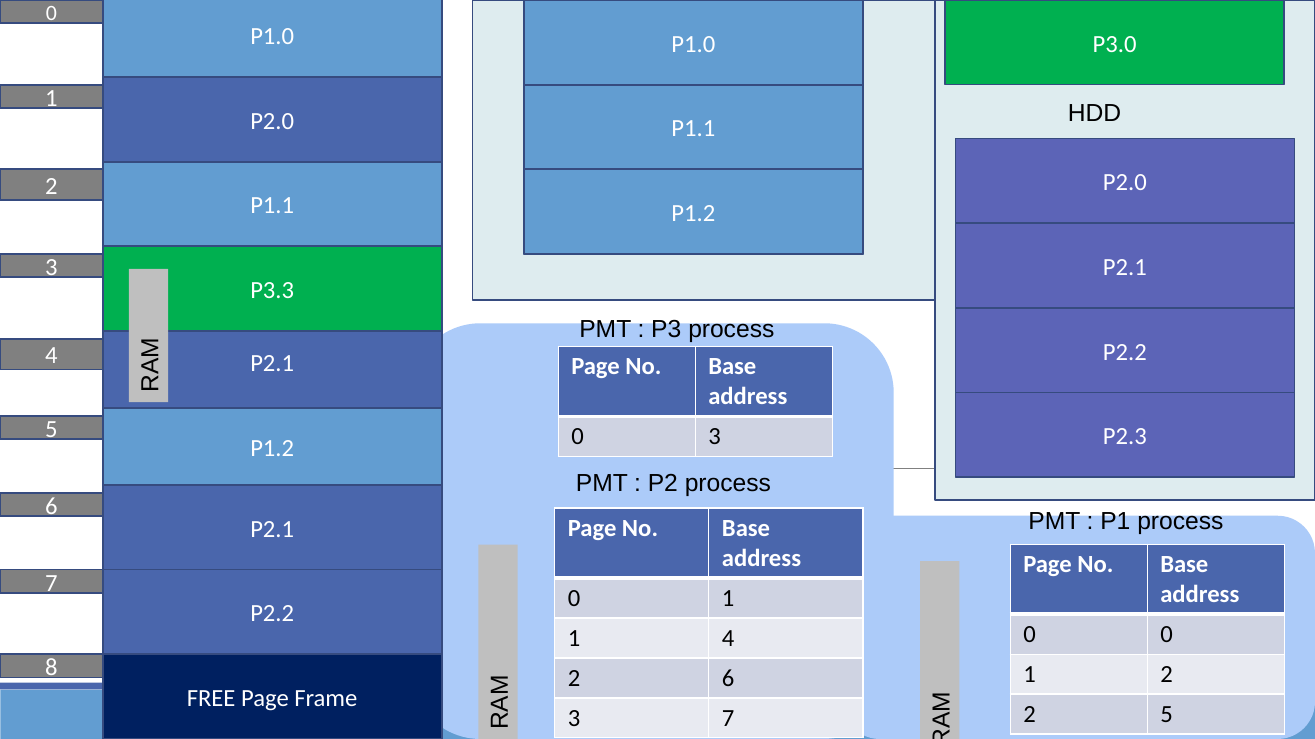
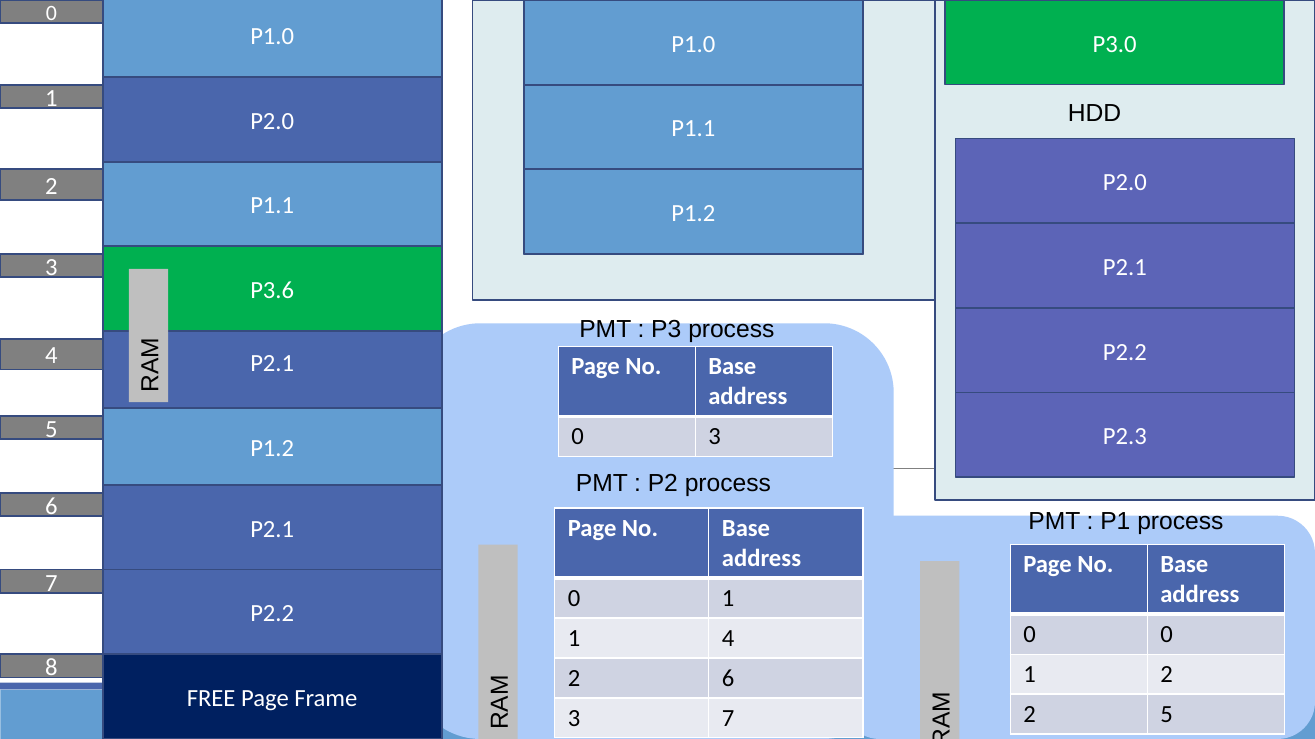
P3.3: P3.3 -> P3.6 (272, 291)
